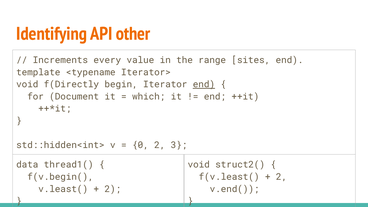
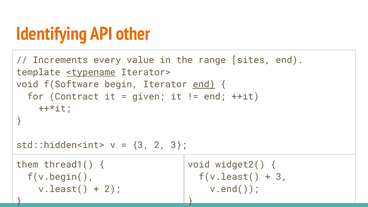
<typename underline: none -> present (91, 72)
f(Directly: f(Directly -> f(Software (71, 84)
Document: Document -> Contract (74, 97)
which: which -> given (149, 97)
0: 0 -> 3 (140, 145)
data: data -> them (27, 165)
struct2(: struct2( -> widget2( (240, 165)
2: 2 -> 3 (282, 177)
